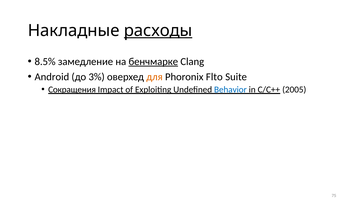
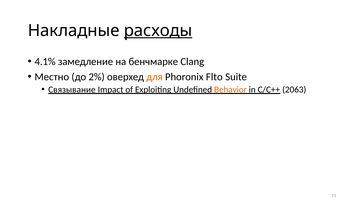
8.5%: 8.5% -> 4.1% (45, 62)
бенчмарке underline: present -> none (153, 62)
Android: Android -> Местно (52, 77)
3%: 3% -> 2% (97, 77)
Сокращения: Сокращения -> Связывание (72, 89)
Behavior colour: blue -> orange (230, 89)
2005: 2005 -> 2063 (294, 89)
